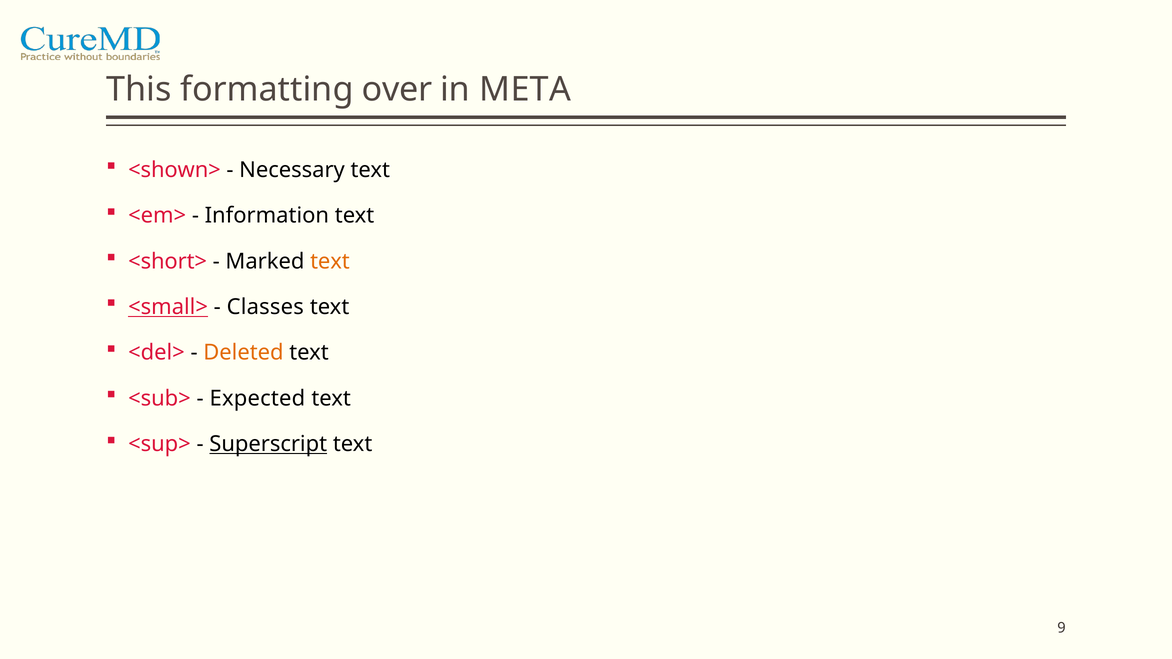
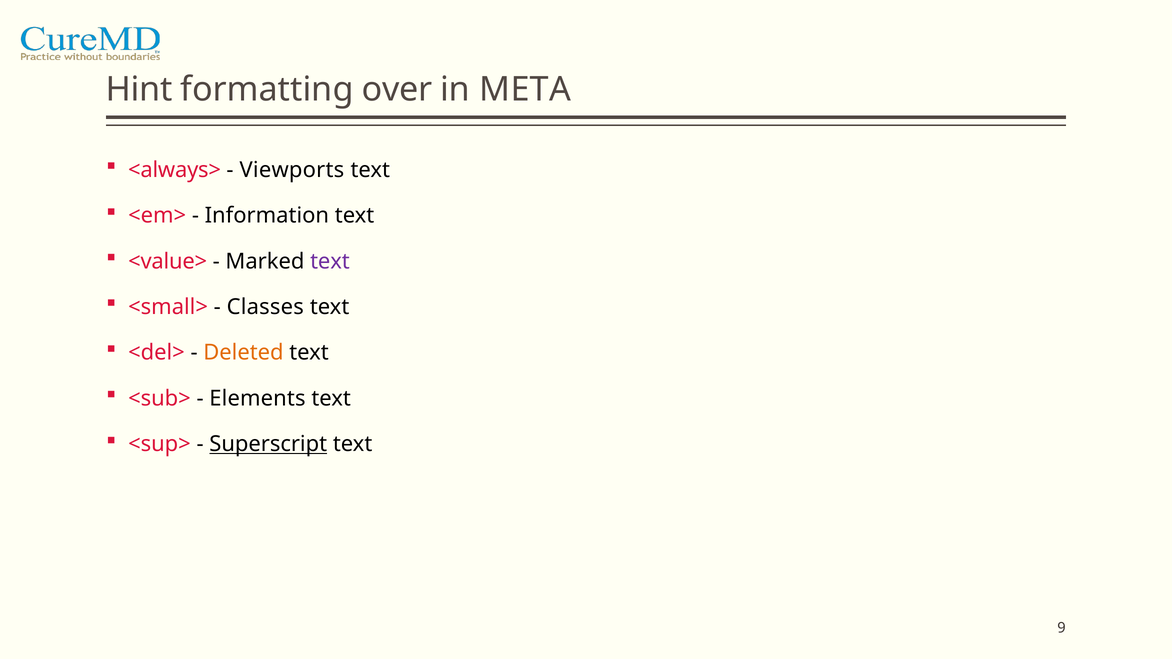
This: This -> Hint (139, 90)
<shown>: <shown> -> <always> (175, 170)
Necessary: Necessary -> Viewports (292, 170)
<short>: <short> -> <value> (168, 261)
text colour: orange -> purple (330, 261)
<small> underline: present -> none (168, 307)
Expected: Expected -> Elements (257, 399)
